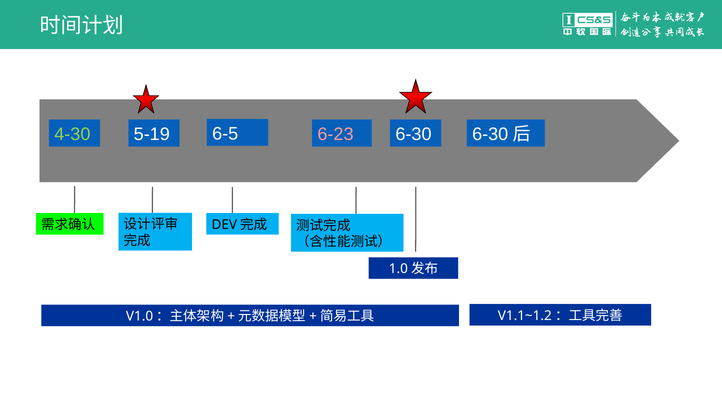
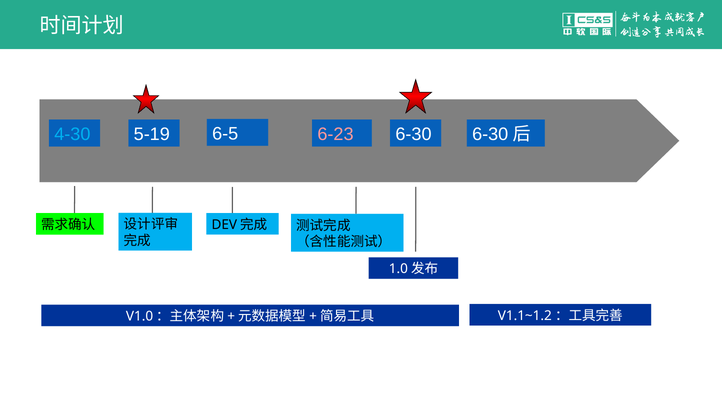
4-30 colour: light green -> light blue (72, 134)
